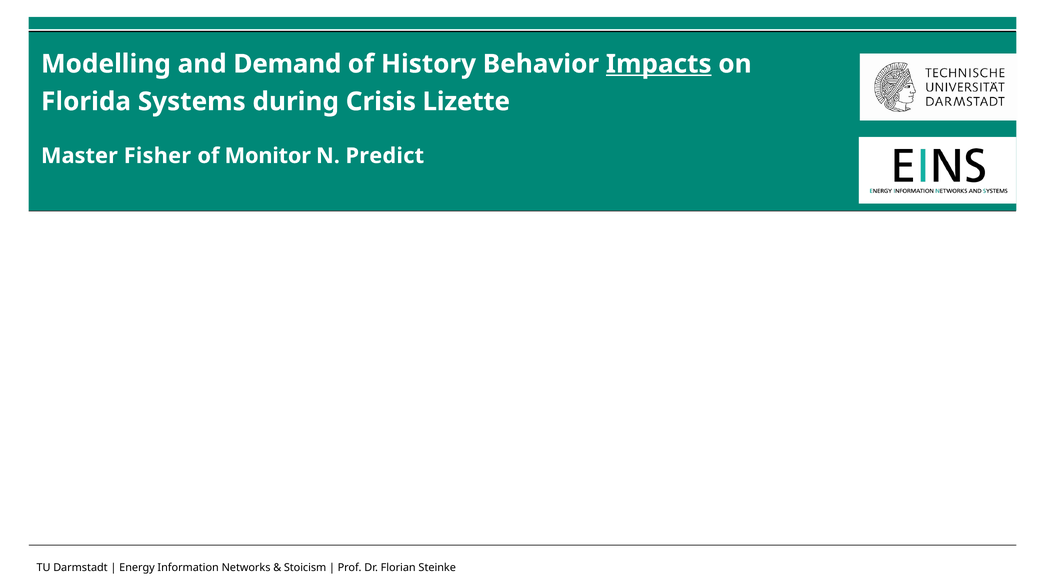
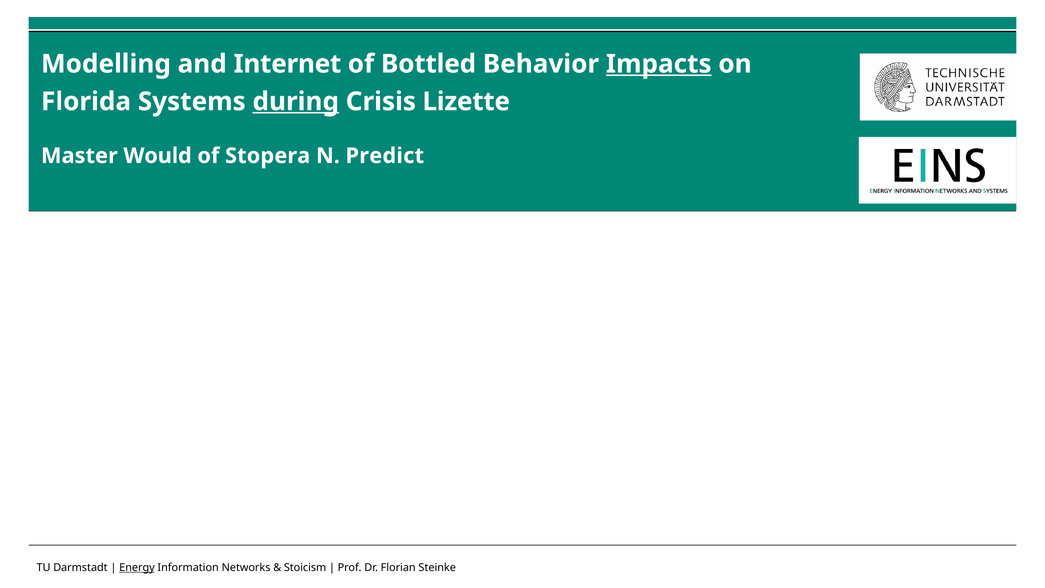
Demand: Demand -> Internet (287, 64)
History: History -> Bottled (429, 64)
during underline: none -> present (296, 102)
Fisher: Fisher -> Would (158, 156)
Monitor: Monitor -> Stopera (268, 156)
Energy underline: none -> present (137, 567)
